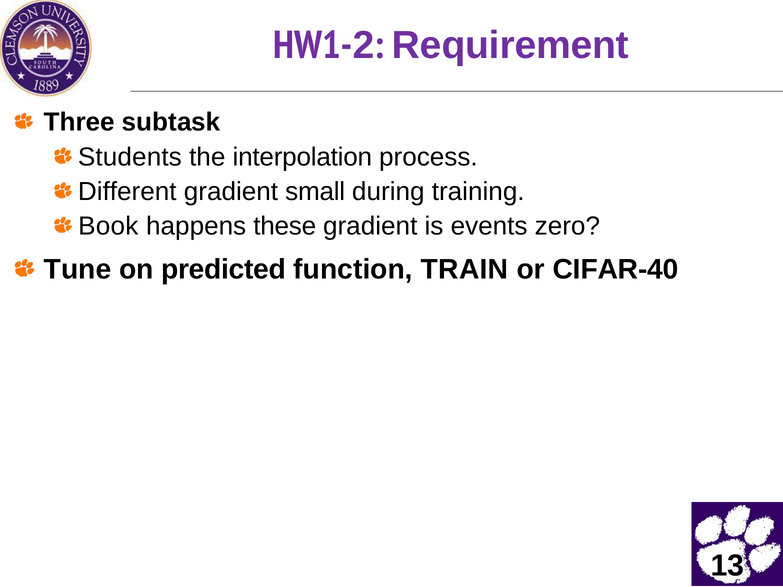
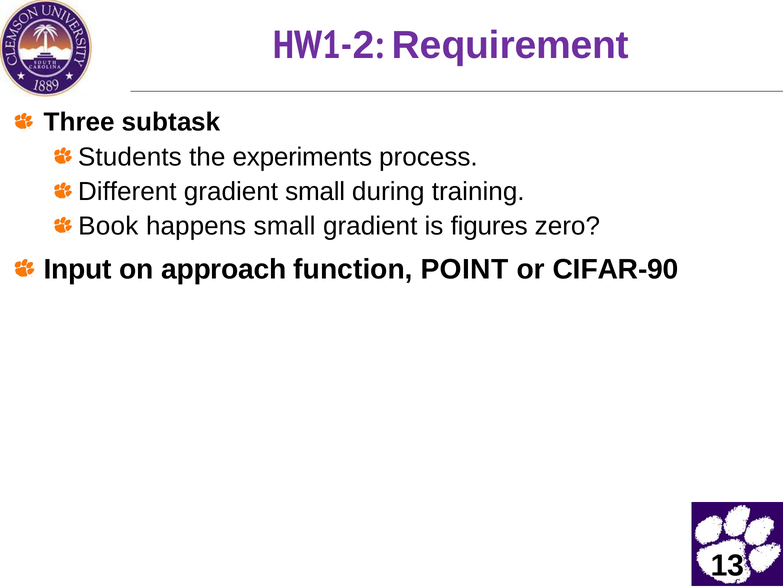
interpolation: interpolation -> experiments (302, 157)
happens these: these -> small (285, 226)
events: events -> figures (489, 226)
Tune: Tune -> Input (78, 269)
predicted: predicted -> approach (224, 269)
TRAIN: TRAIN -> POINT (465, 269)
CIFAR-40: CIFAR-40 -> CIFAR-90 (616, 269)
